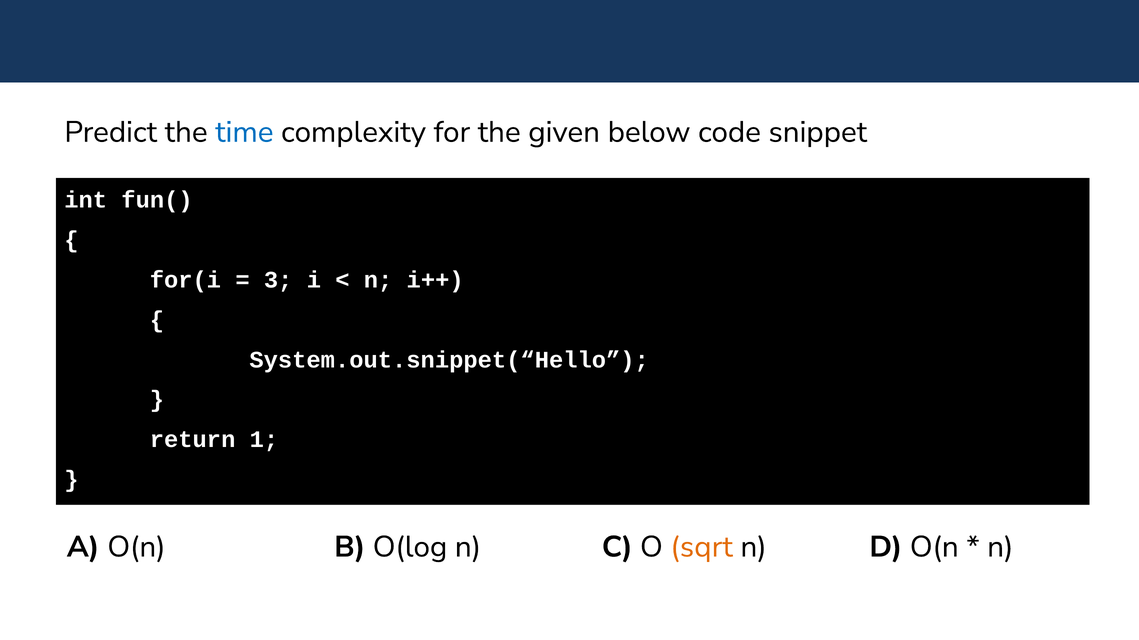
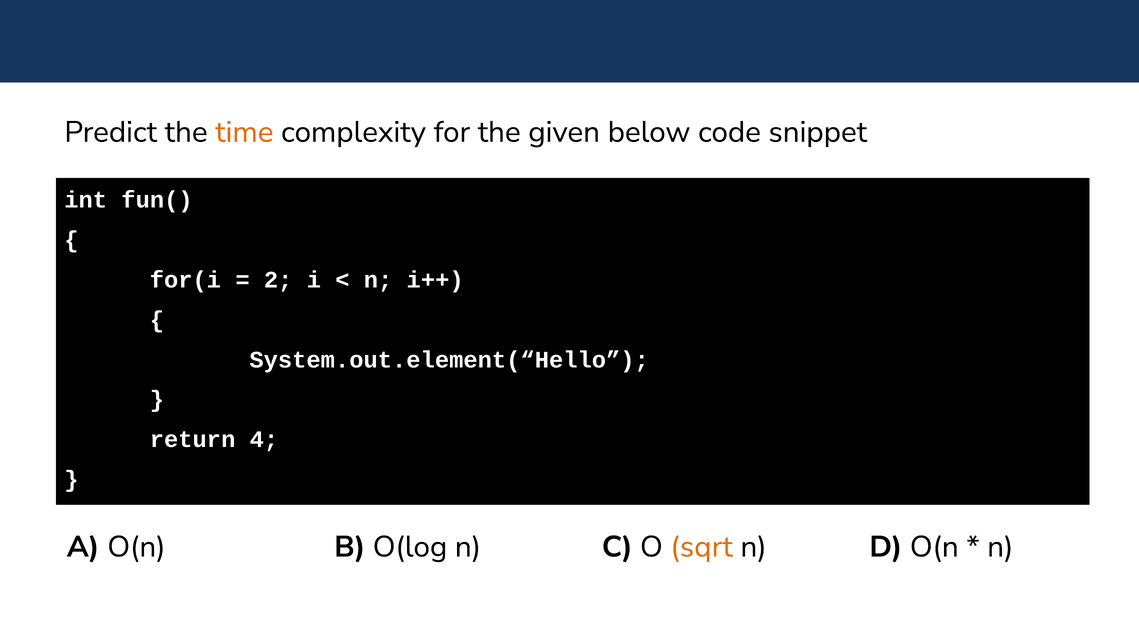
time colour: blue -> orange (244, 132)
3: 3 -> 2 (278, 280)
System.out.snippet(“Hello: System.out.snippet(“Hello -> System.out.element(“Hello (449, 360)
1: 1 -> 4 (264, 440)
